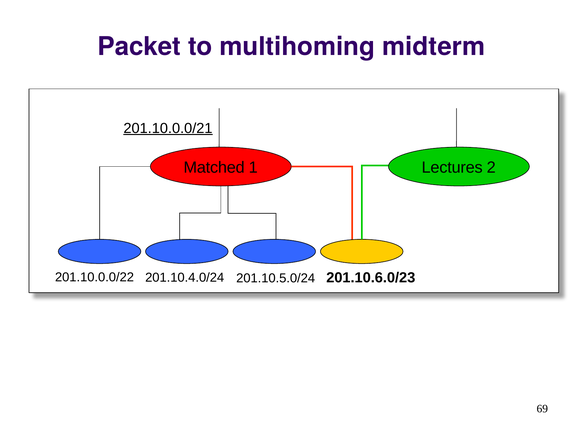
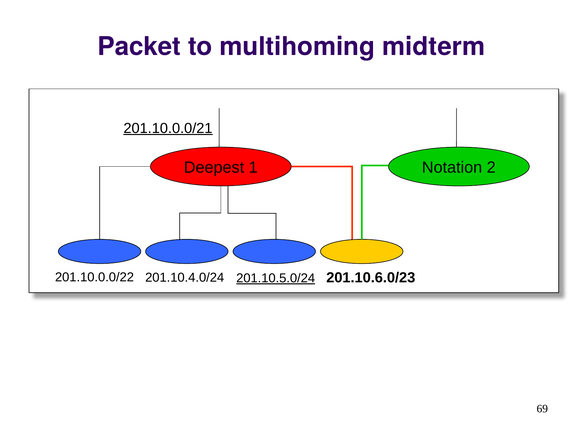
Matched: Matched -> Deepest (214, 168)
Lectures: Lectures -> Notation (452, 168)
201.10.5.0/24 underline: none -> present (276, 278)
